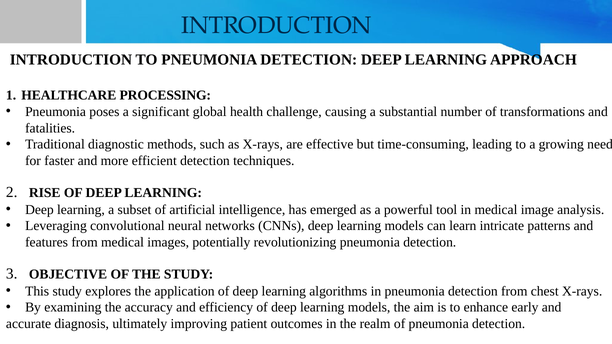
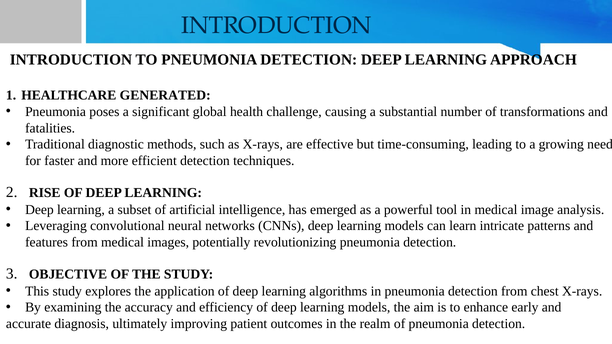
PROCESSING: PROCESSING -> GENERATED (165, 96)
